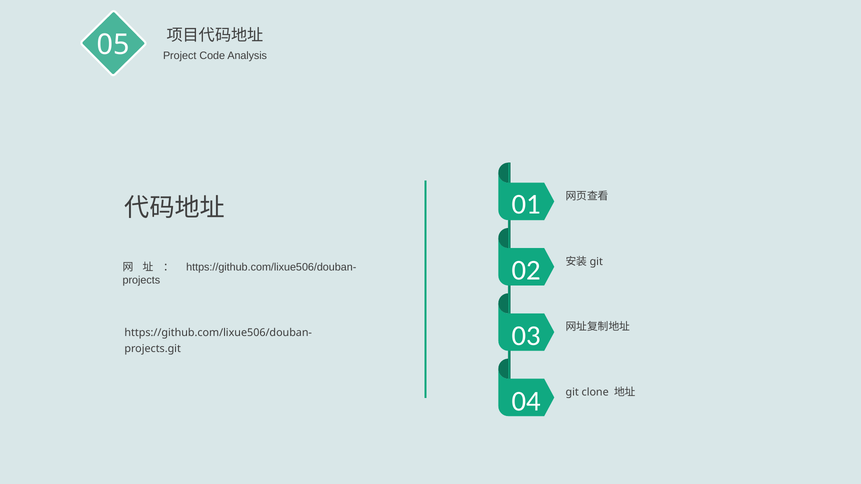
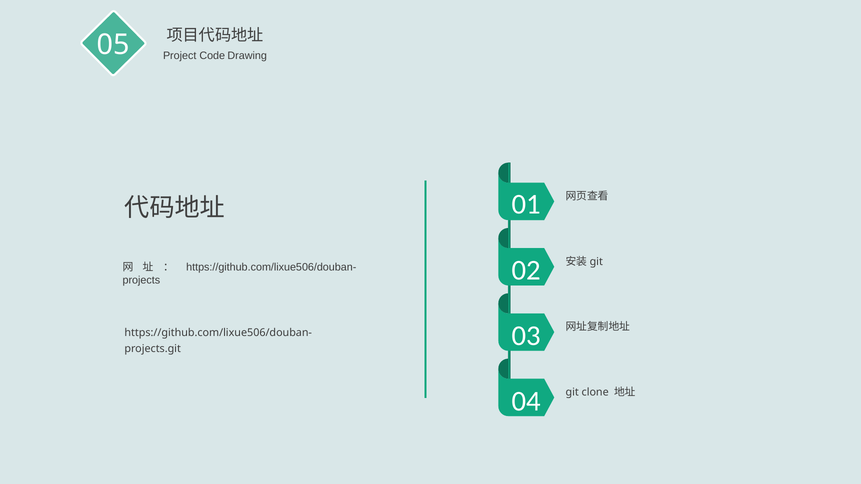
Analysis: Analysis -> Drawing (247, 56)
